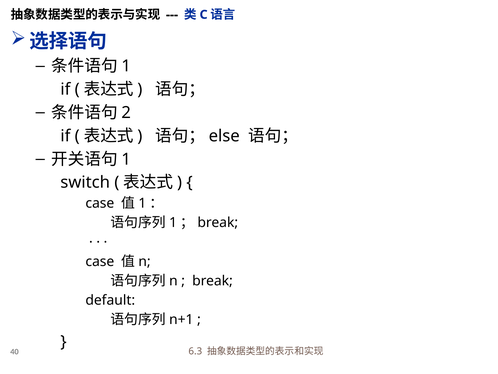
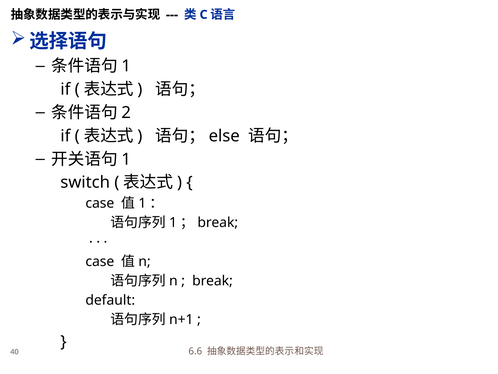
6.3: 6.3 -> 6.6 (195, 351)
